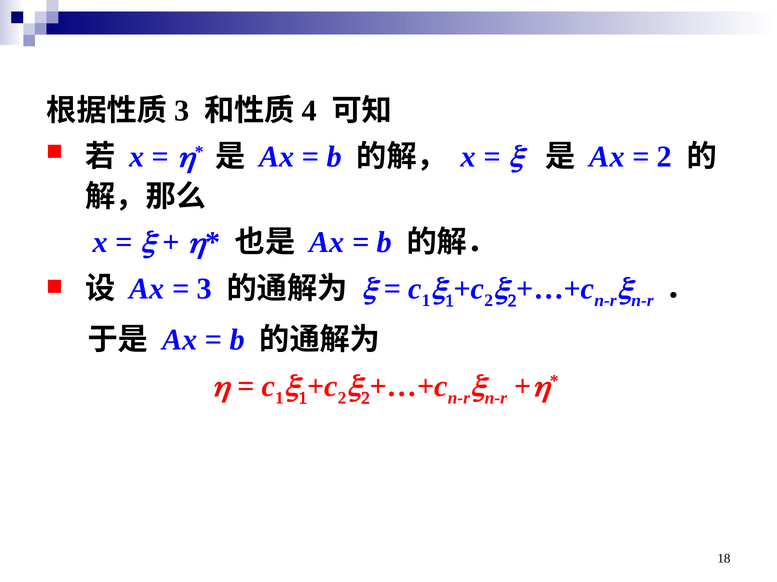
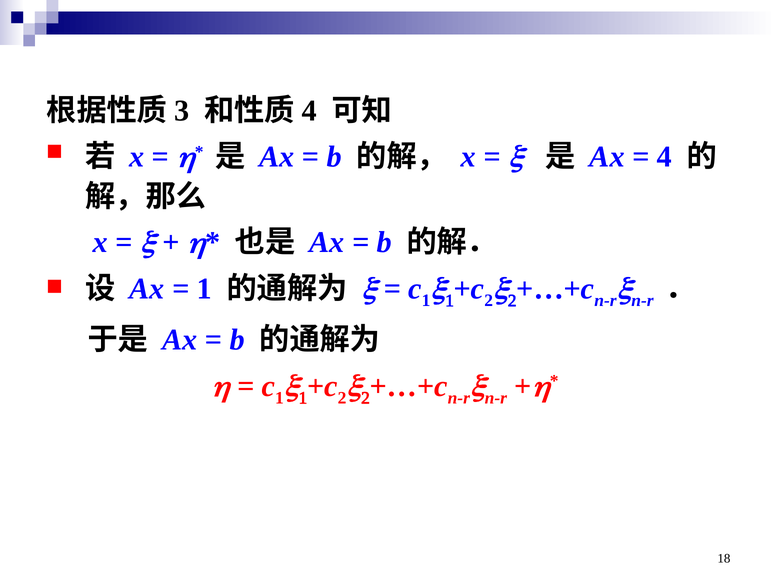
2: 2 -> 4 (664, 157)
3: 3 -> 1 (204, 289)
